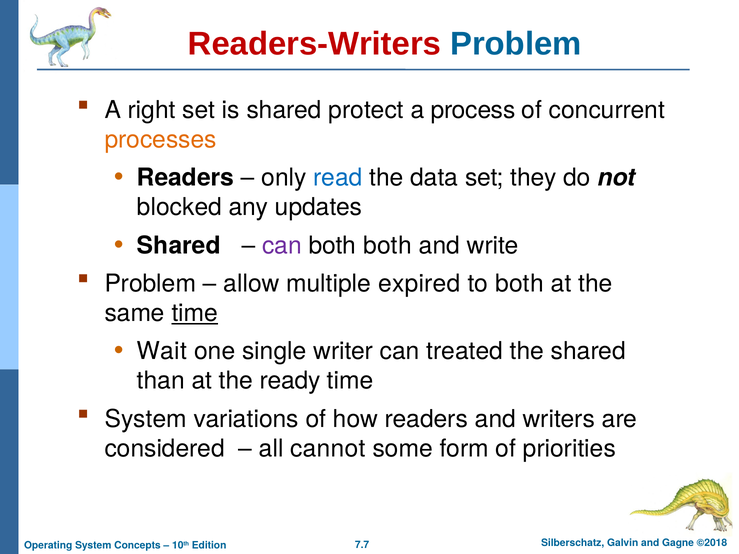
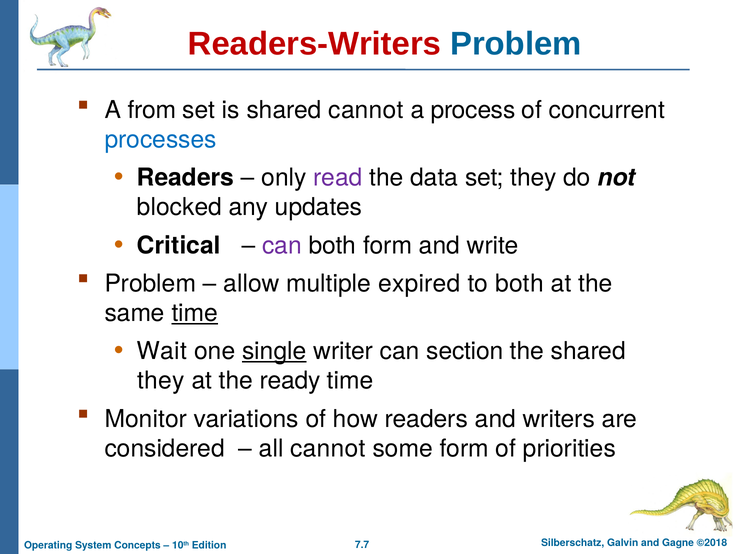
right: right -> from (152, 110)
shared protect: protect -> cannot (366, 110)
processes colour: orange -> blue (161, 140)
read colour: blue -> purple (338, 178)
Shared: Shared -> Critical (179, 245)
both both: both -> form (388, 245)
single underline: none -> present (274, 351)
treated: treated -> section (465, 351)
than: than -> they (161, 381)
System: System -> Monitor (146, 419)
